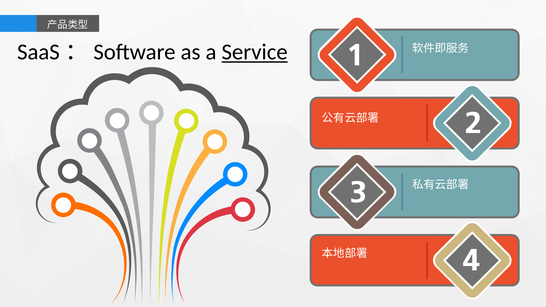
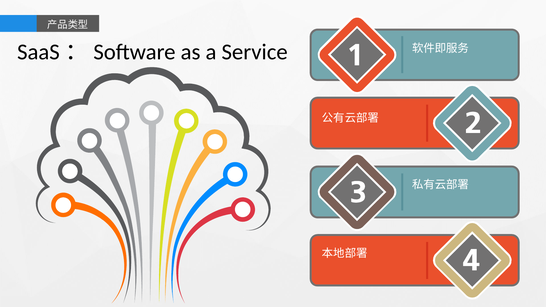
Service underline: present -> none (255, 52)
